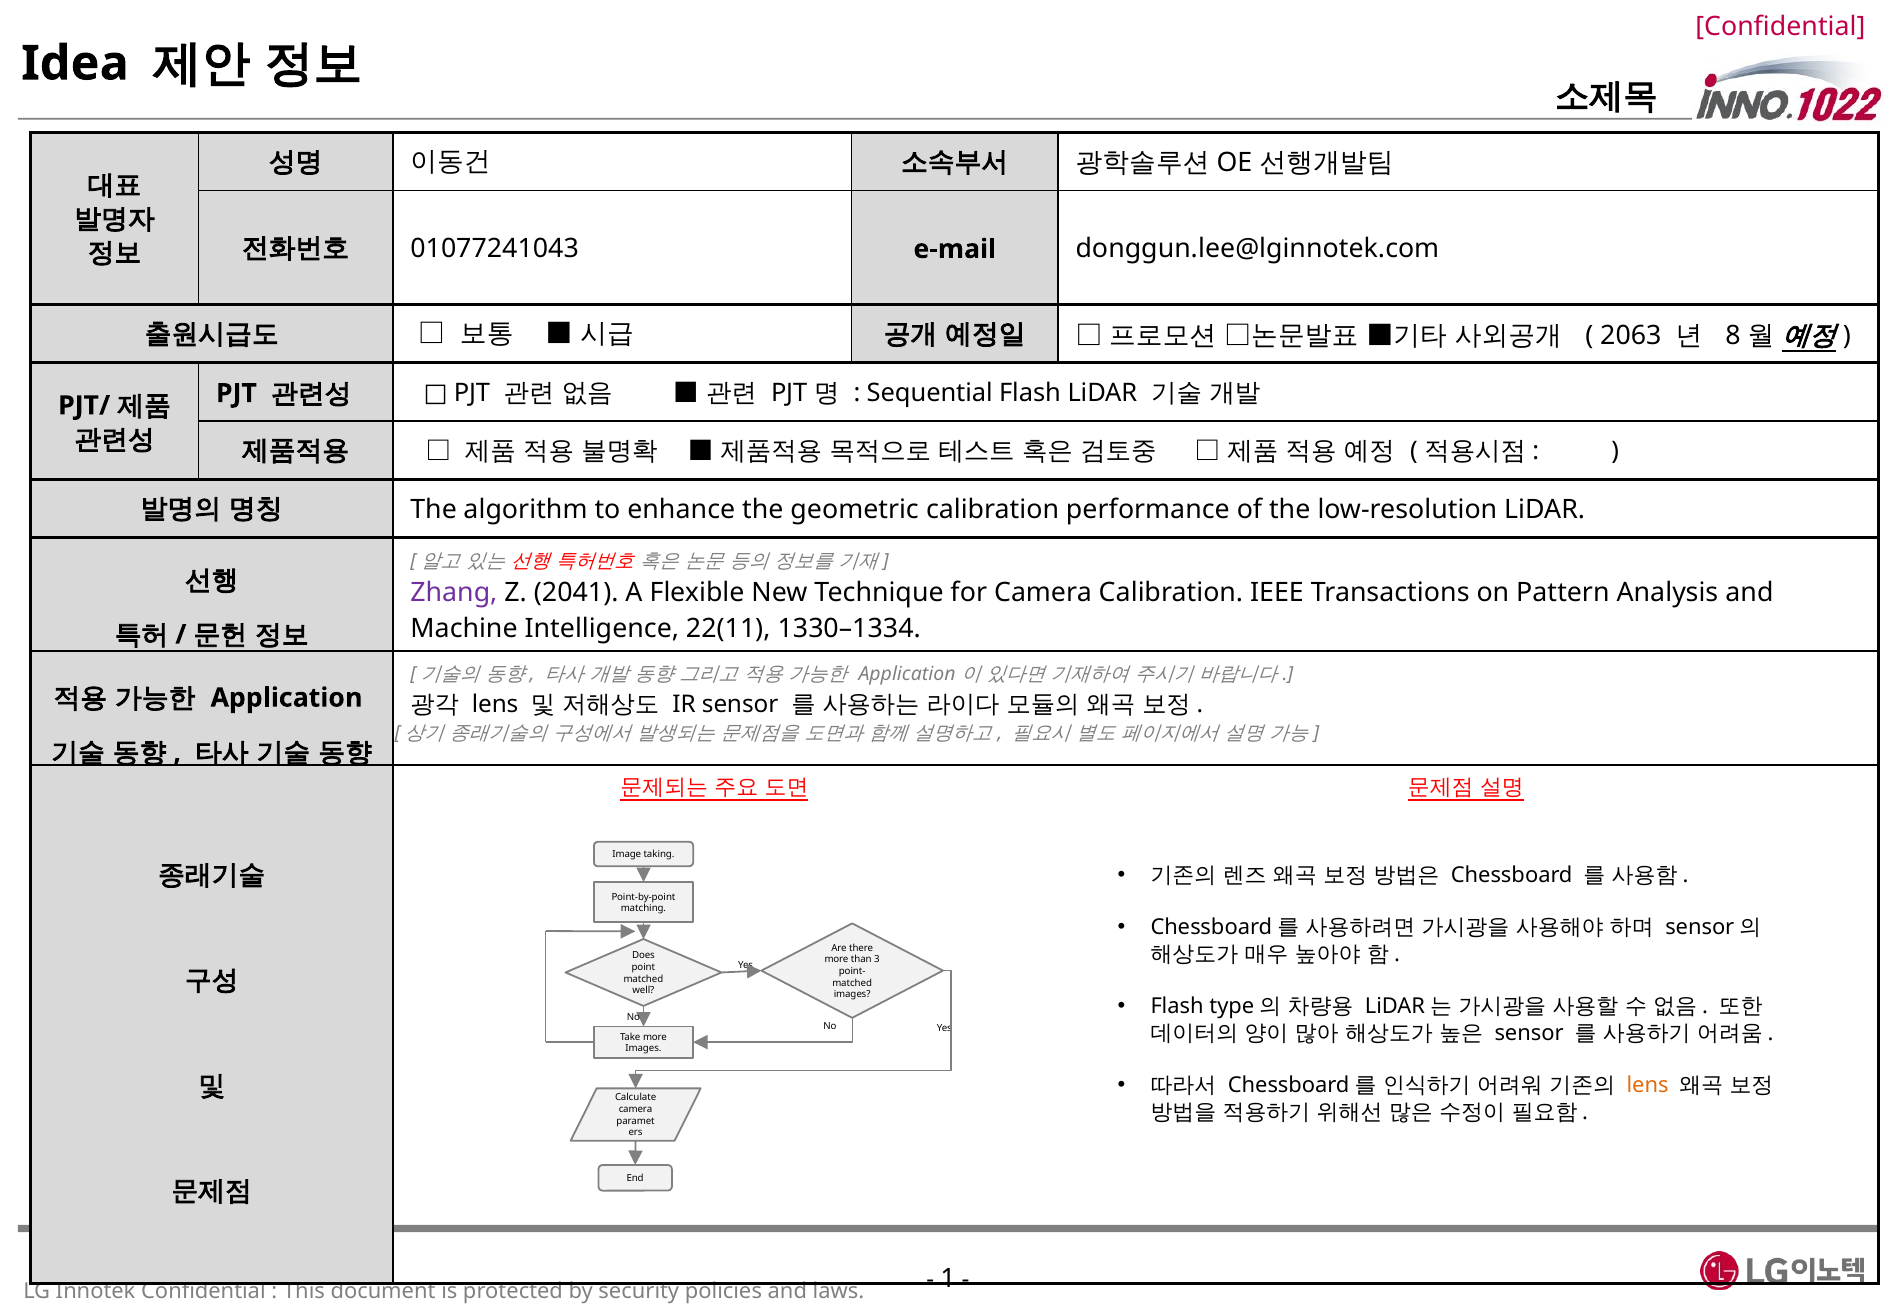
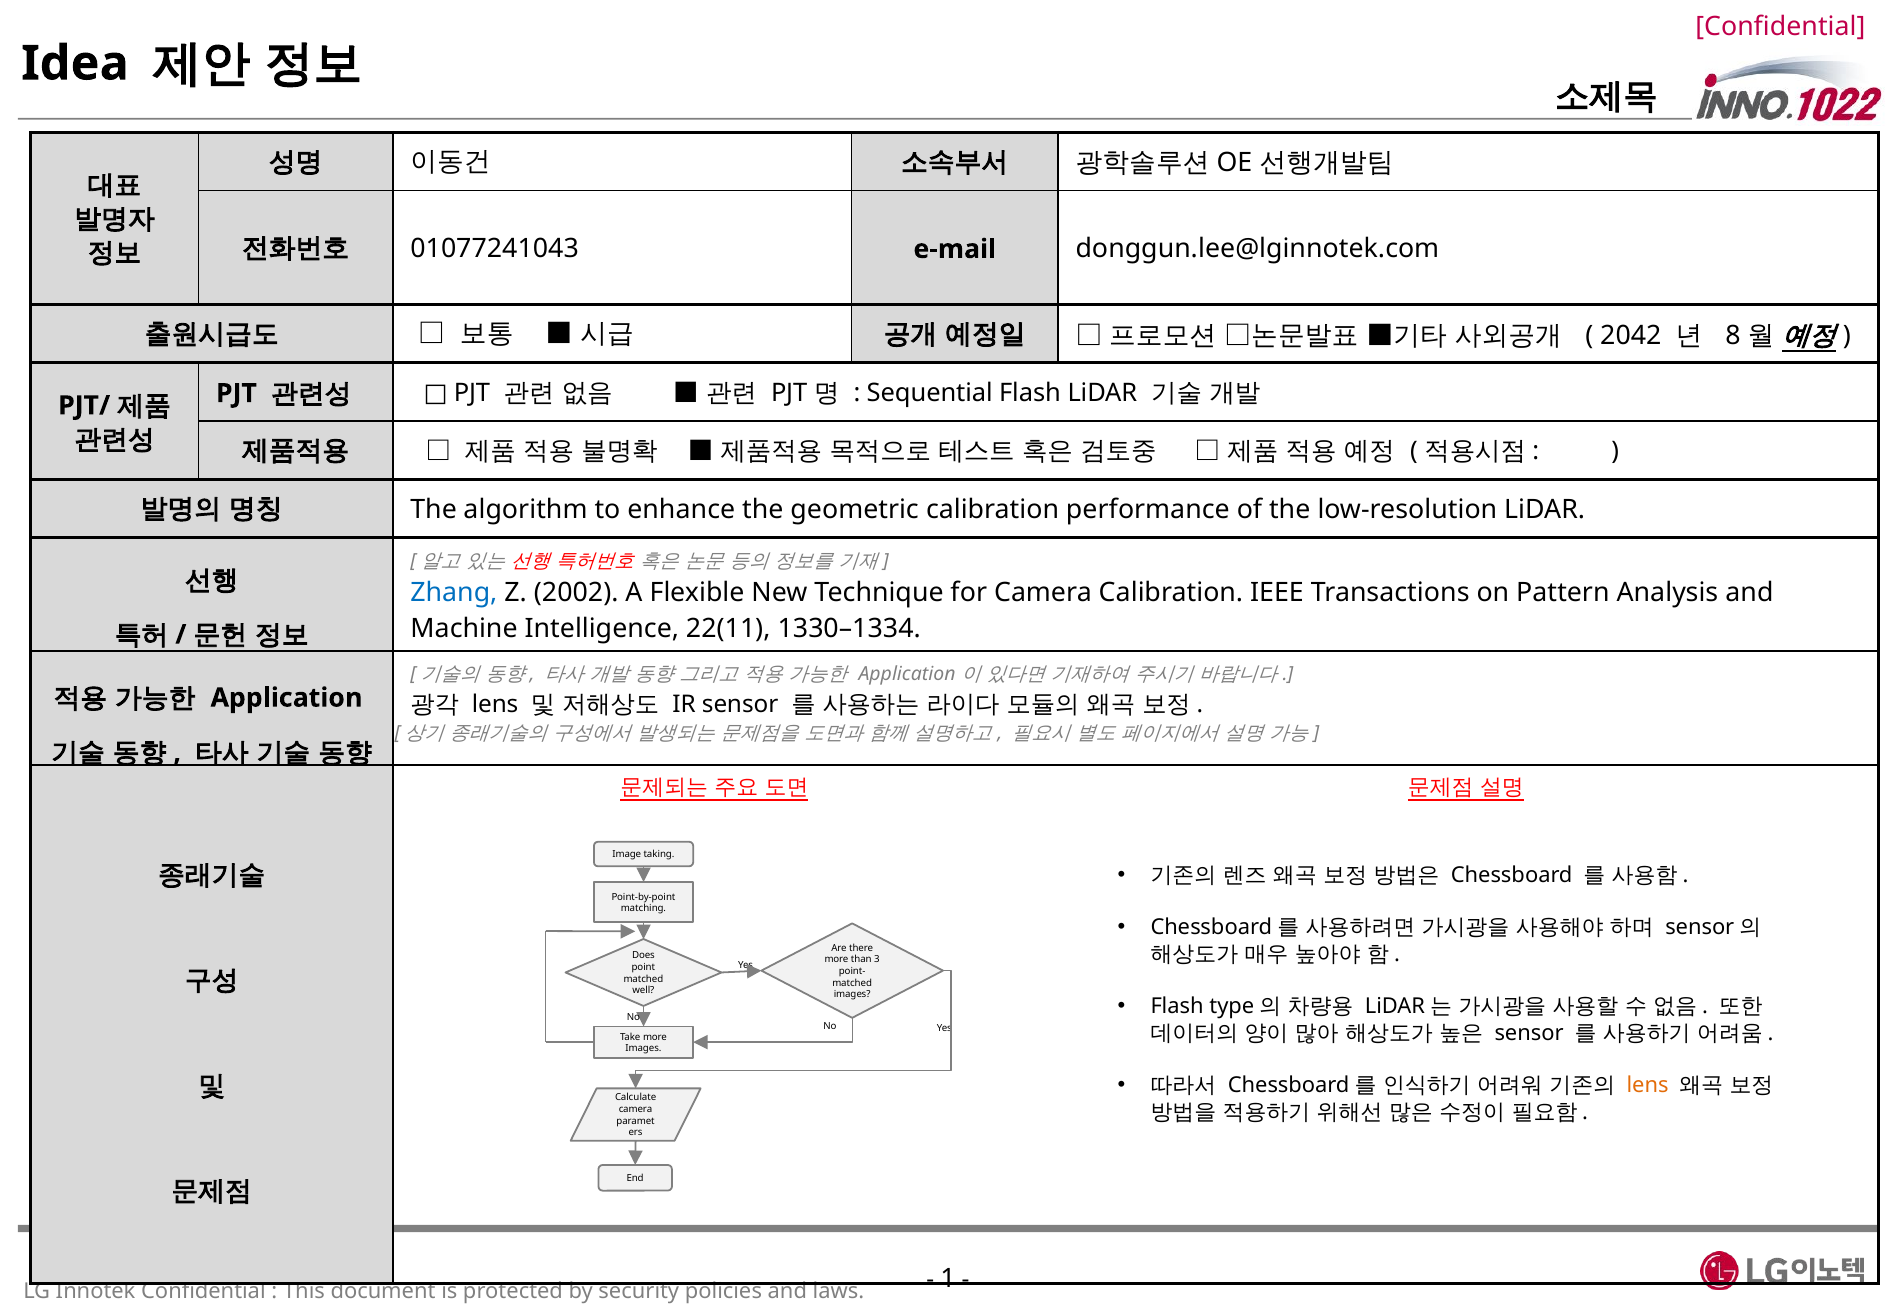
2063: 2063 -> 2042 (1631, 335)
Zhang colour: purple -> blue (454, 593)
2041: 2041 -> 2002 (576, 593)
